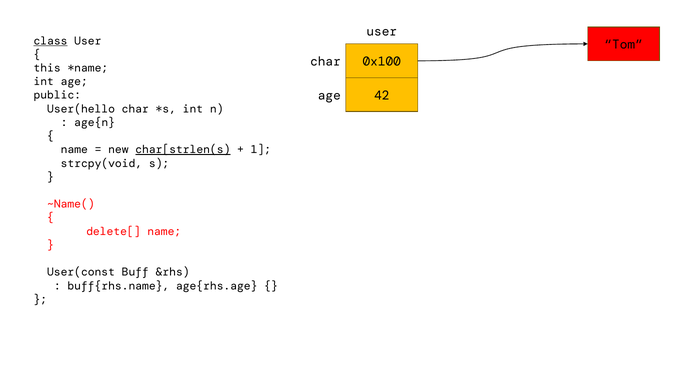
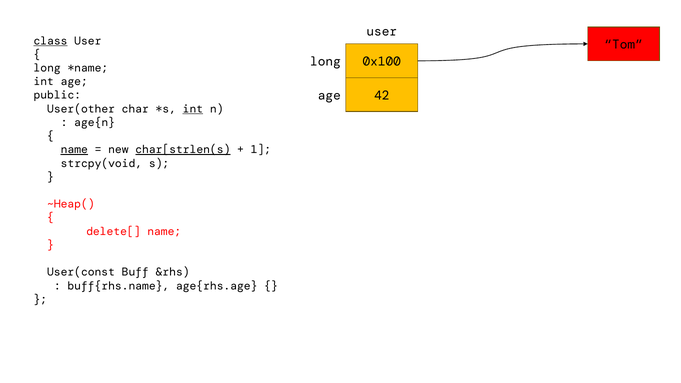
char: char -> long (325, 62)
this: this -> long (47, 68)
User(hello: User(hello -> User(other (81, 109)
int underline: none -> present (193, 109)
name underline: none -> present (74, 150)
~Name(: ~Name( -> ~Heap( (71, 204)
